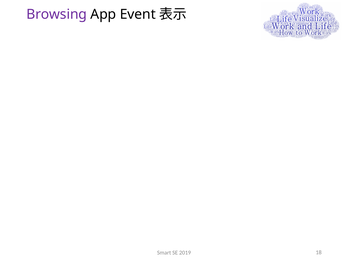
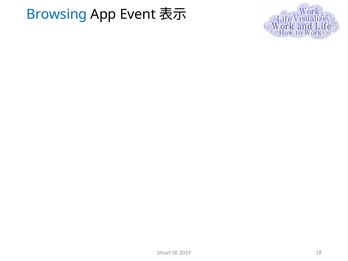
Browsing colour: purple -> blue (57, 14)
